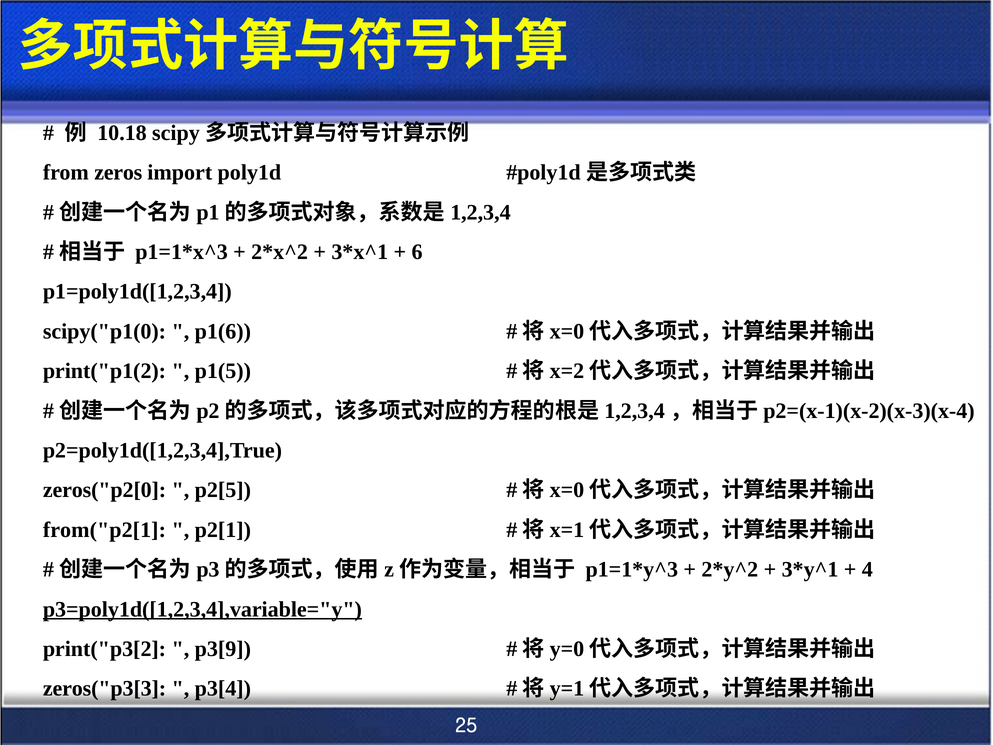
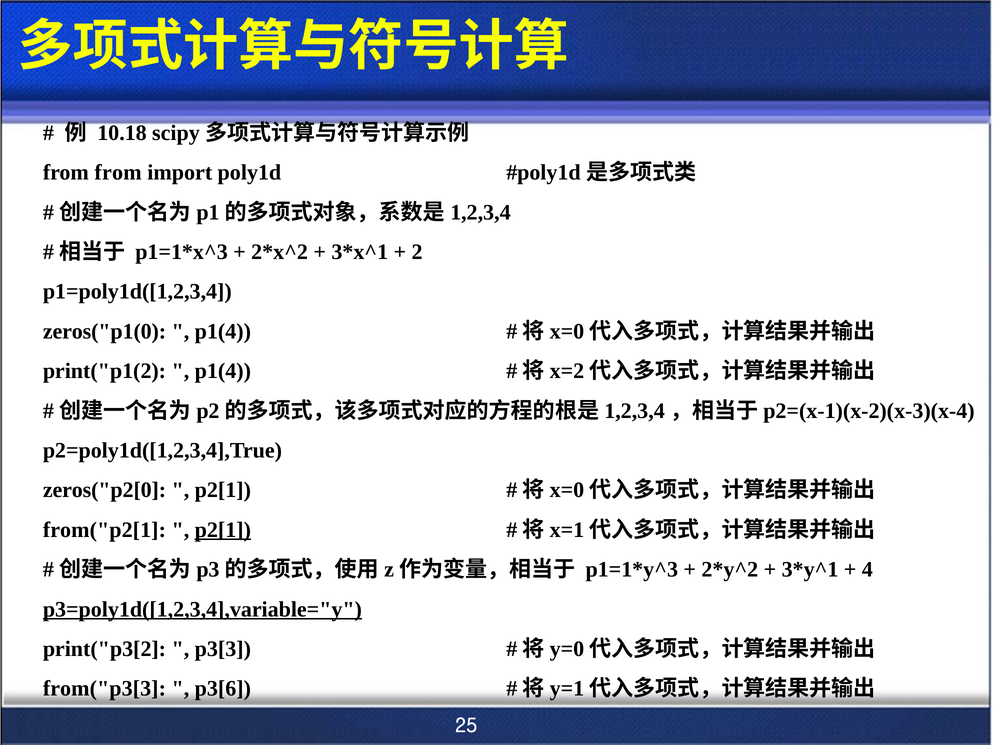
from zeros: zeros -> from (118, 173)
6: 6 -> 2 (417, 252)
scipy("p1(0: scipy("p1(0 -> zeros("p1(0 (105, 331)
p1(6: p1(6 -> p1(4 (223, 331)
p1(5: p1(5 -> p1(4 (223, 371)
p2[5: p2[5 -> p2[1 (223, 490)
p2[1 underline: none -> present (223, 530)
p3[9: p3[9 -> p3[3 (223, 649)
zeros("p3[3: zeros("p3[3 -> from("p3[3 (104, 688)
p3[4: p3[4 -> p3[6 (223, 688)
